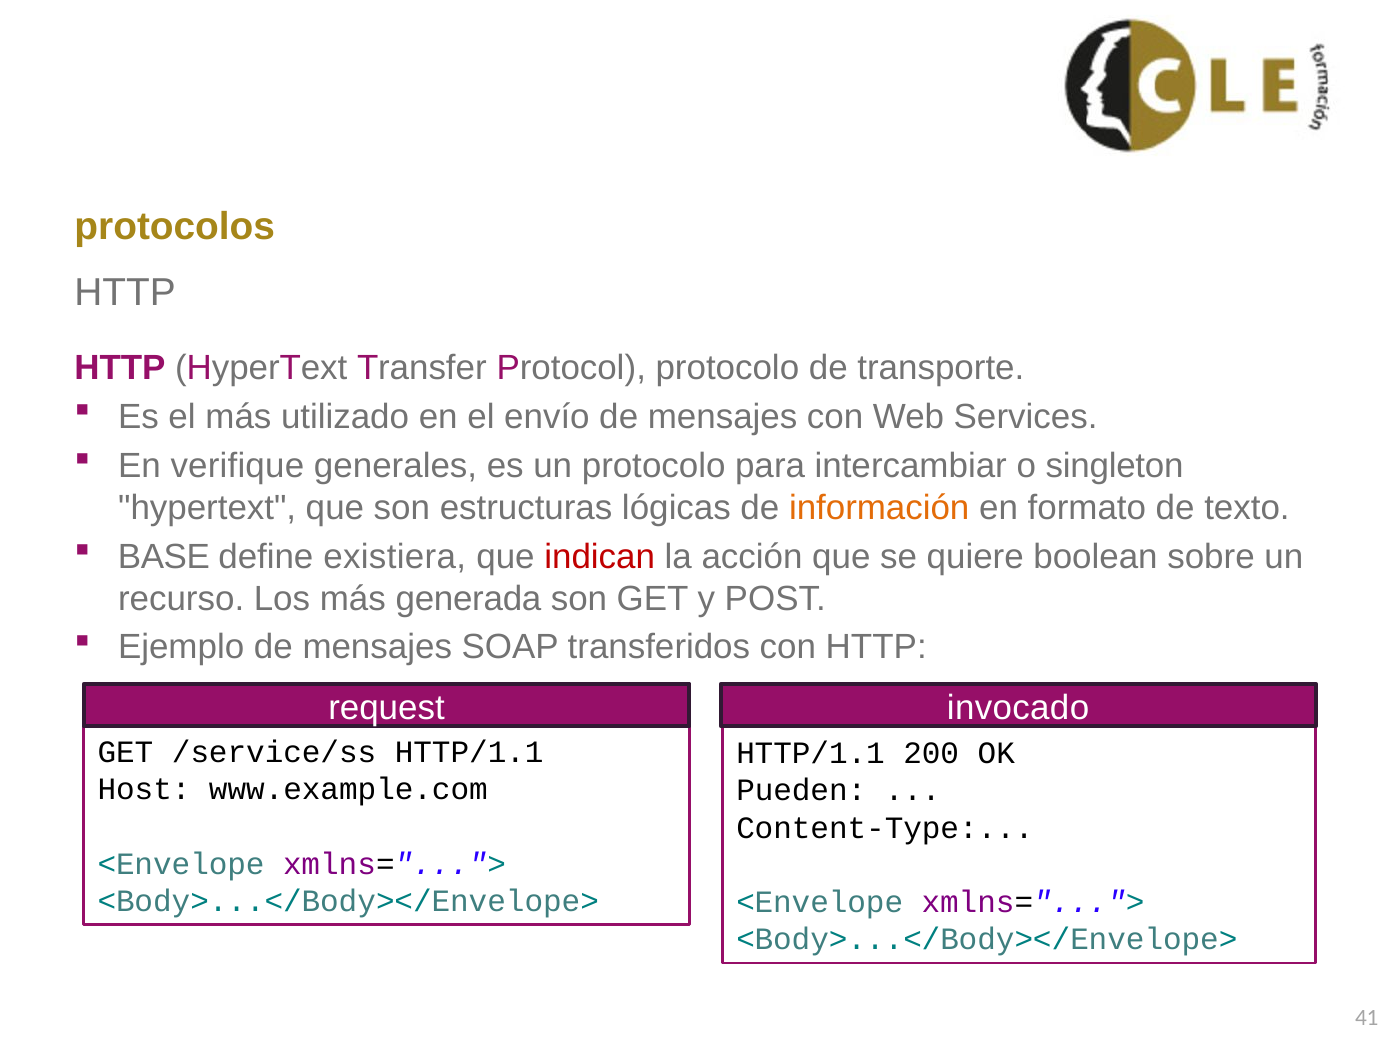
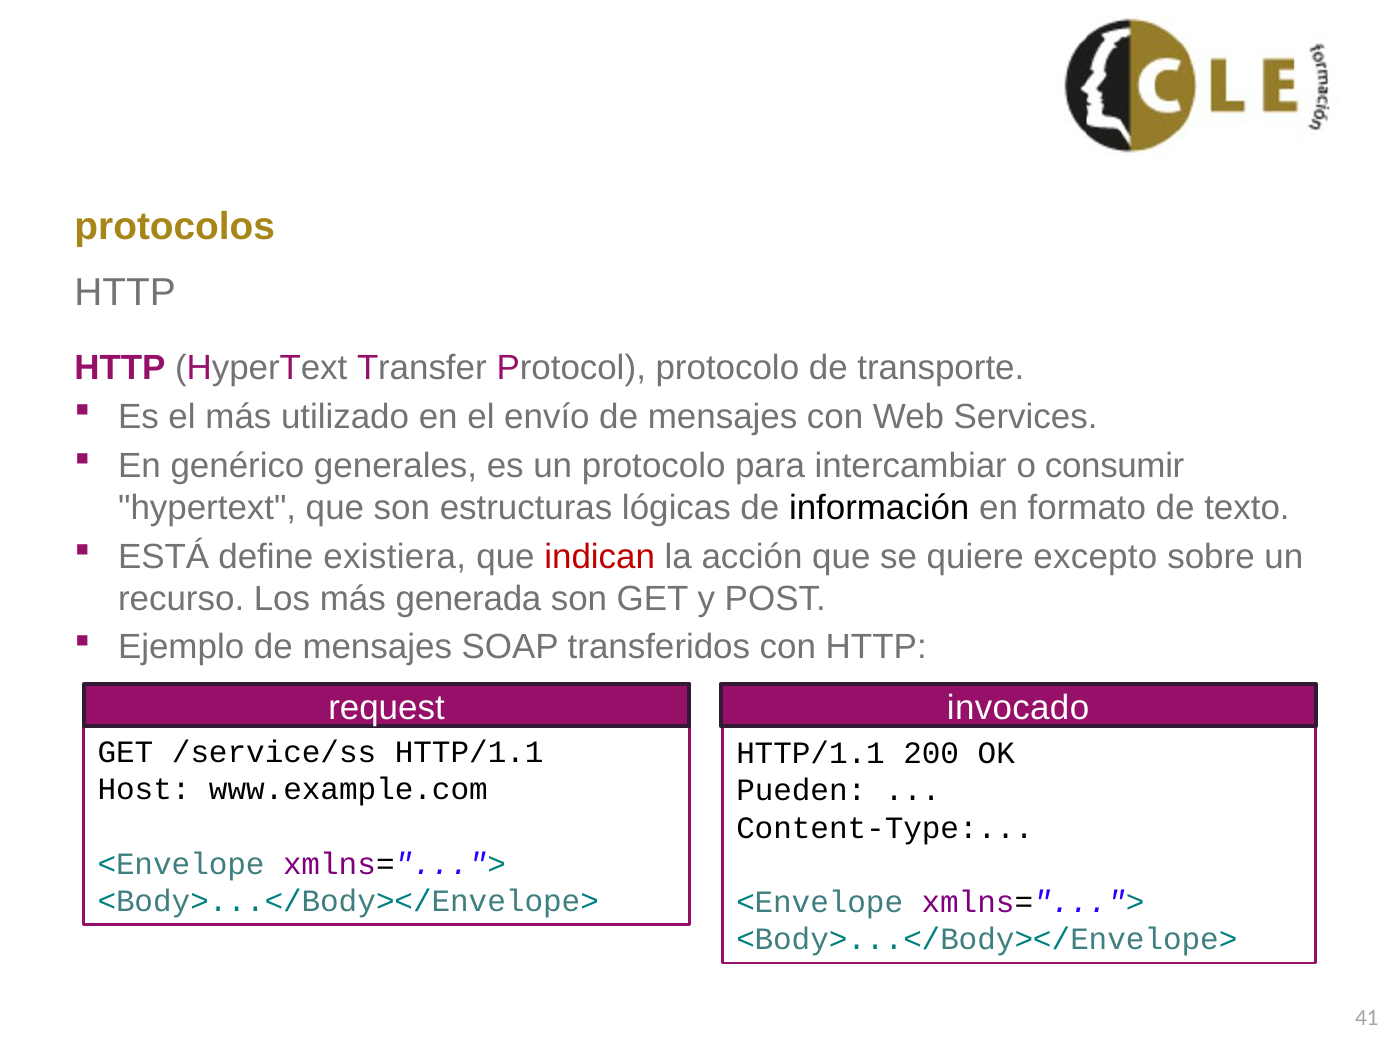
verifique: verifique -> genérico (237, 465)
singleton: singleton -> consumir (1115, 465)
información colour: orange -> black (879, 507)
BASE: BASE -> ESTÁ (164, 556)
boolean: boolean -> excepto (1095, 556)
